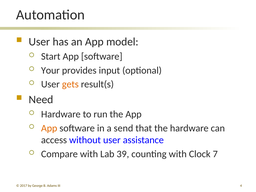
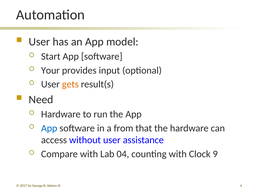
App colour: orange -> blue (49, 128)
send: send -> from (124, 128)
39: 39 -> 04 (123, 154)
7: 7 -> 9 (215, 154)
